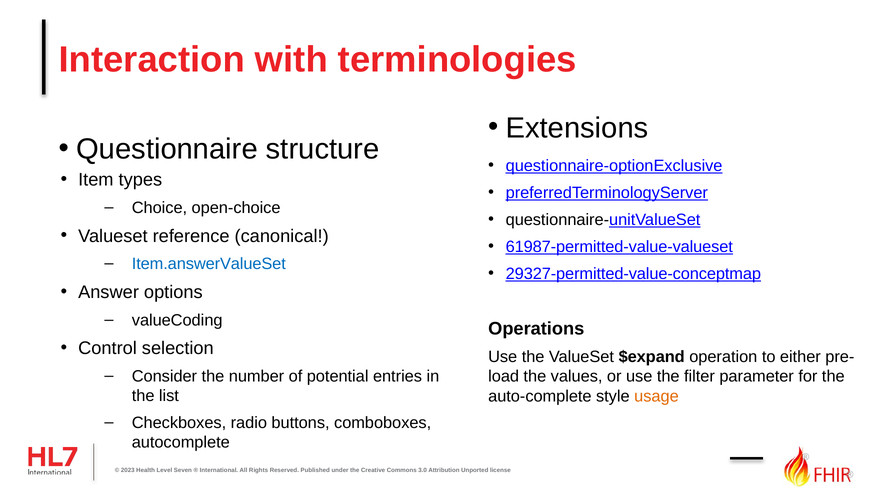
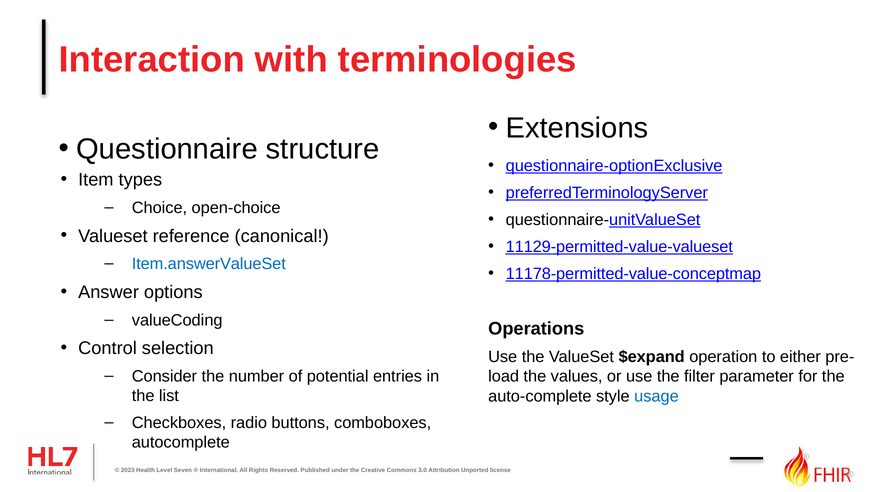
61987-permitted-value-valueset: 61987-permitted-value-valueset -> 11129-permitted-value-valueset (619, 247)
29327-permitted-value-conceptmap: 29327-permitted-value-conceptmap -> 11178-permitted-value-conceptmap (633, 274)
usage colour: orange -> blue (657, 396)
